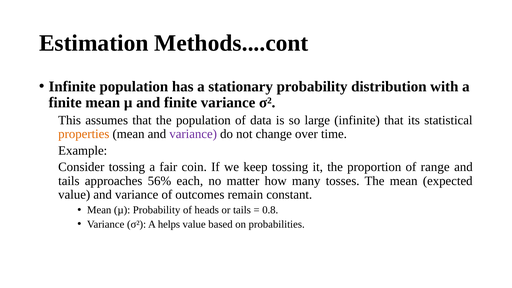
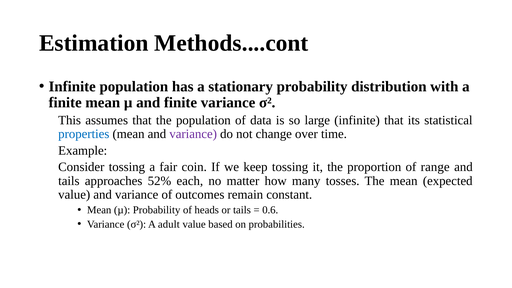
properties colour: orange -> blue (84, 134)
56%: 56% -> 52% (159, 181)
0.8: 0.8 -> 0.6 (270, 210)
helps: helps -> adult (169, 224)
